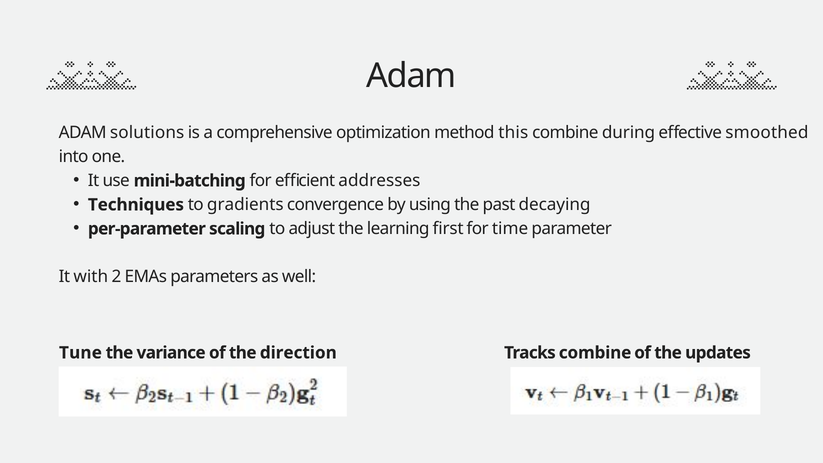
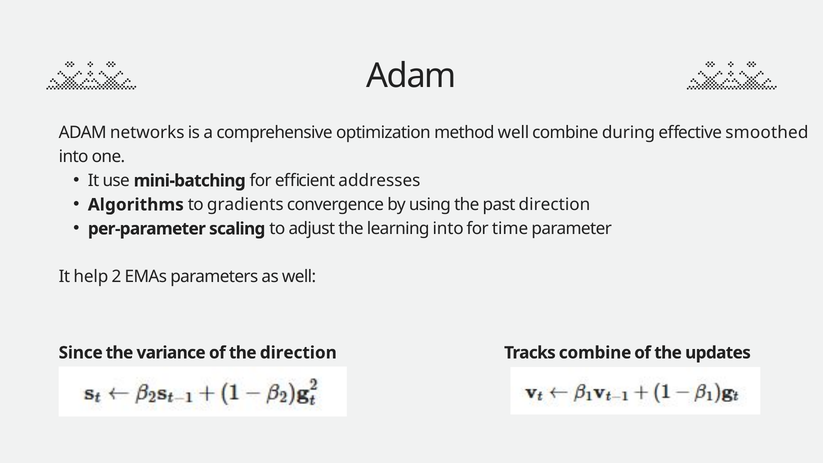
solutions: solutions -> networks (147, 133)
method this: this -> well (513, 133)
Techniques: Techniques -> Algorithms (136, 205)
past decaying: decaying -> direction (554, 205)
learning first: first -> into (448, 229)
with: with -> help (91, 277)
Tune: Tune -> Since (81, 353)
